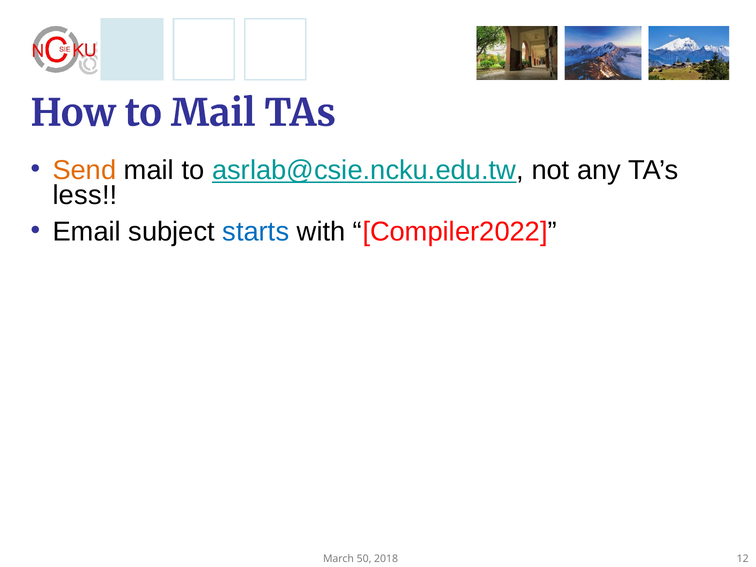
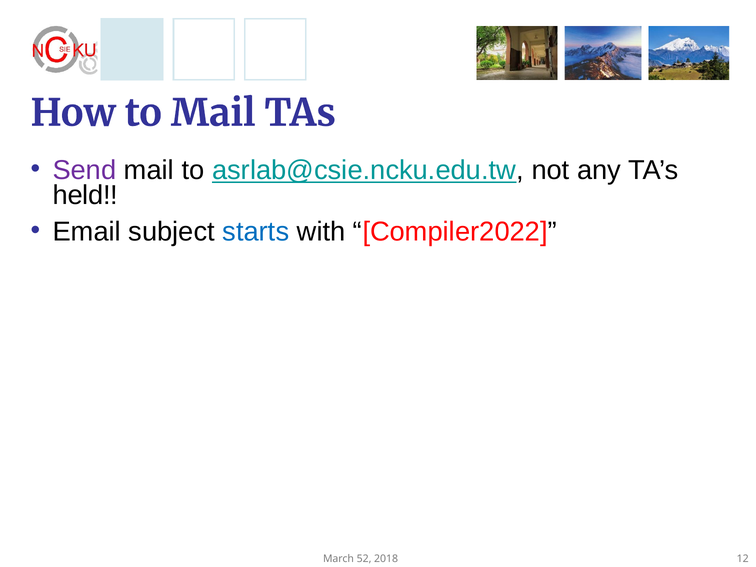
Send colour: orange -> purple (84, 170)
less: less -> held (85, 195)
50: 50 -> 52 (364, 559)
